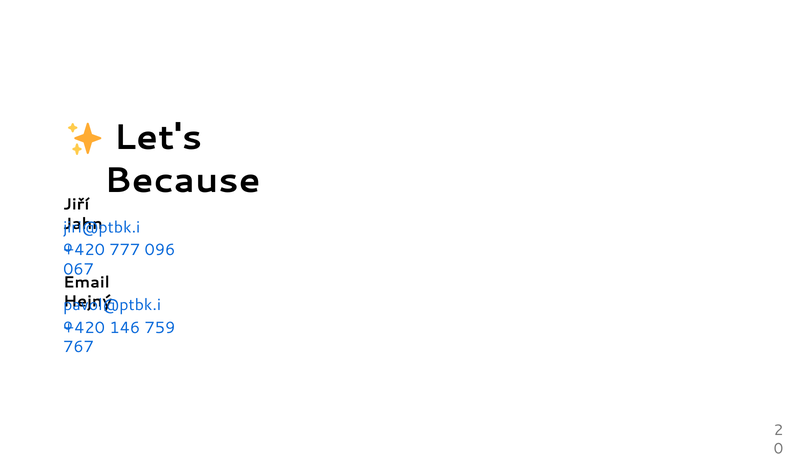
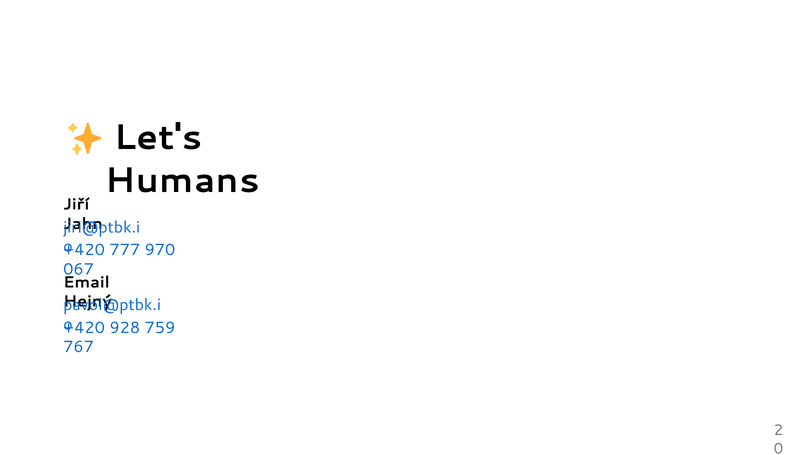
Because: Because -> Humans (182, 180)
096: 096 -> 970 (160, 250)
146: 146 -> 928 (125, 328)
